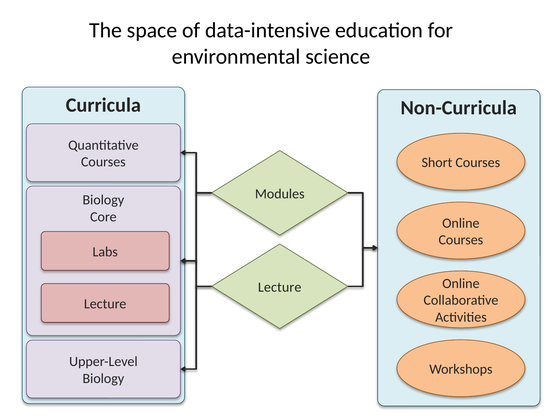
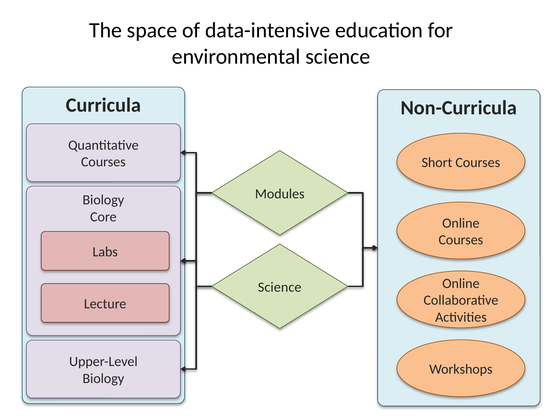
Lecture: Lecture -> Science (280, 287)
